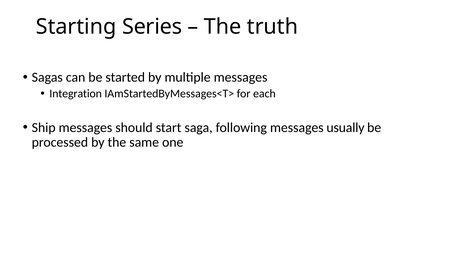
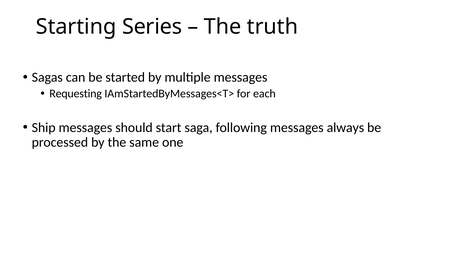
Integration: Integration -> Requesting (76, 94)
usually: usually -> always (345, 127)
